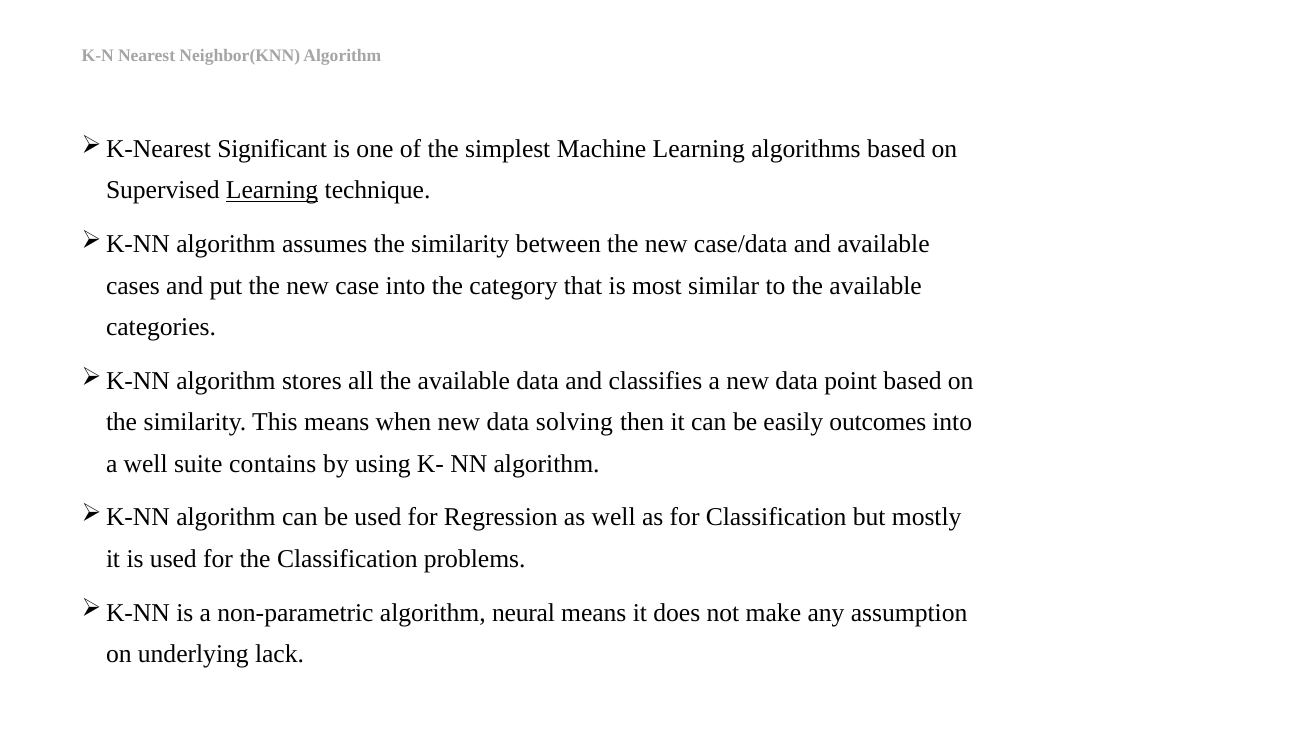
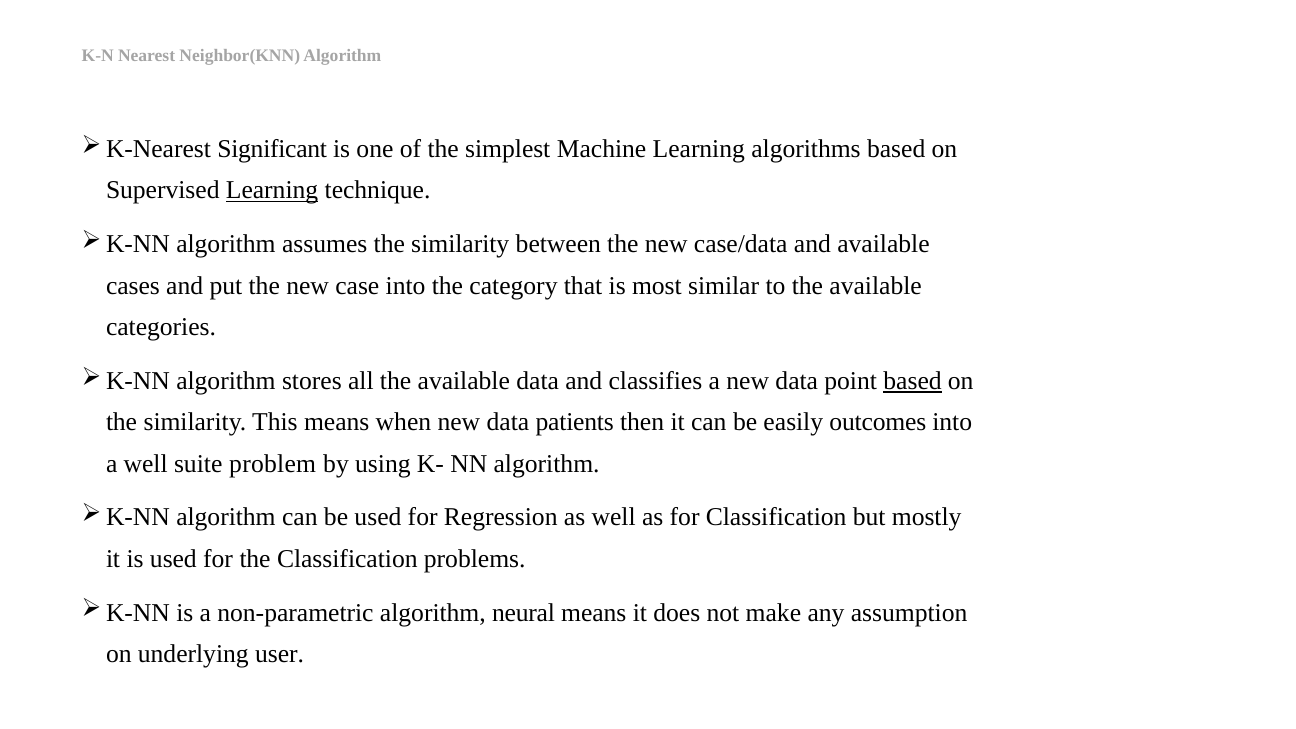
based underline: none -> present (913, 381)
solving: solving -> patients (575, 422)
contains: contains -> problem (273, 464)
lack: lack -> user (280, 654)
